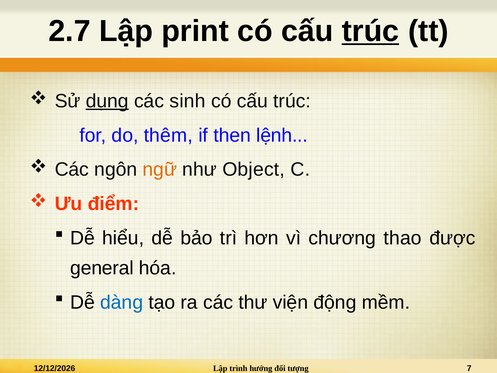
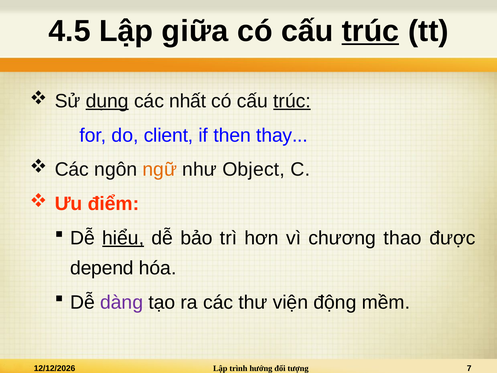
2.7: 2.7 -> 4.5 (69, 31)
print: print -> giữa (195, 31)
sinh: sinh -> nhất (188, 101)
trúc underline: none -> present (292, 101)
thêm: thêm -> client (168, 135)
lệnh: lệnh -> thay (282, 135)
hiểu underline: none -> present (123, 238)
general: general -> depend (102, 268)
dàng colour: blue -> purple (122, 302)
